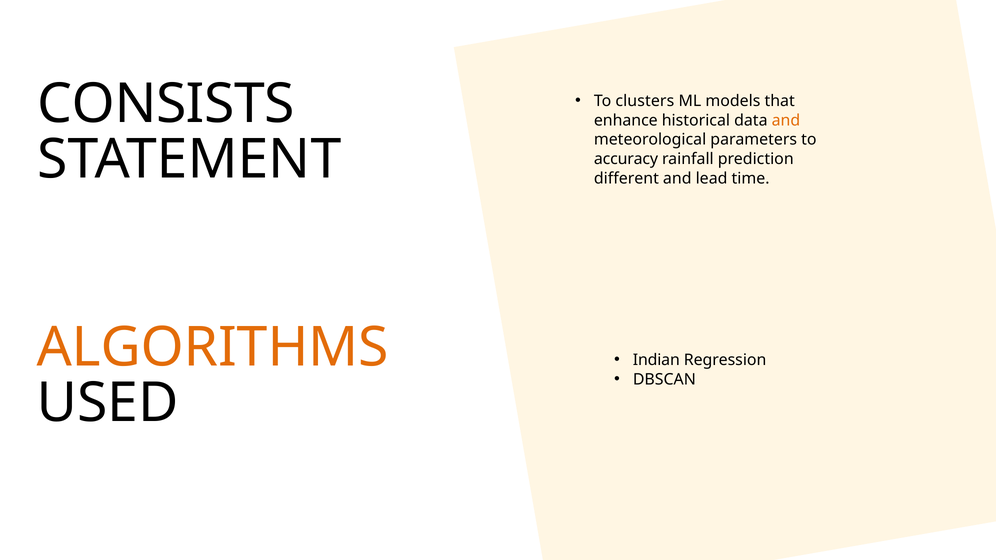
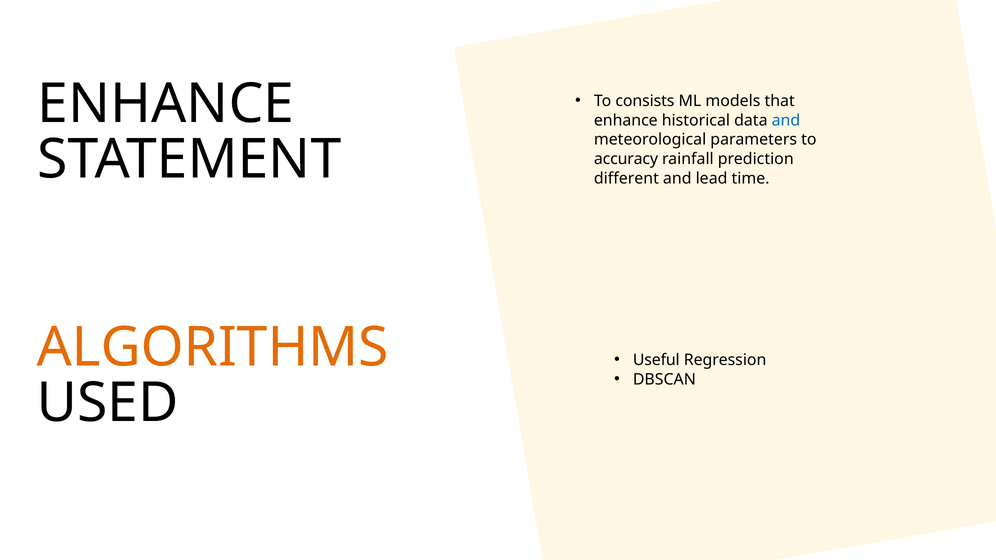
CONSISTS: CONSISTS -> ENHANCE (166, 104)
clusters: clusters -> consists (645, 101)
and colour: orange -> blue (786, 120)
Indian: Indian -> Useful (656, 360)
